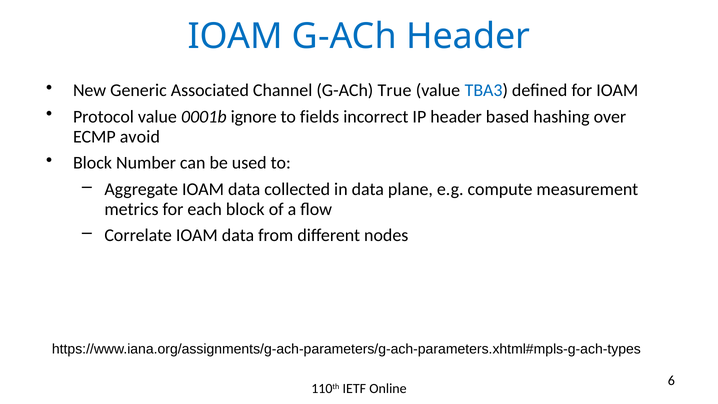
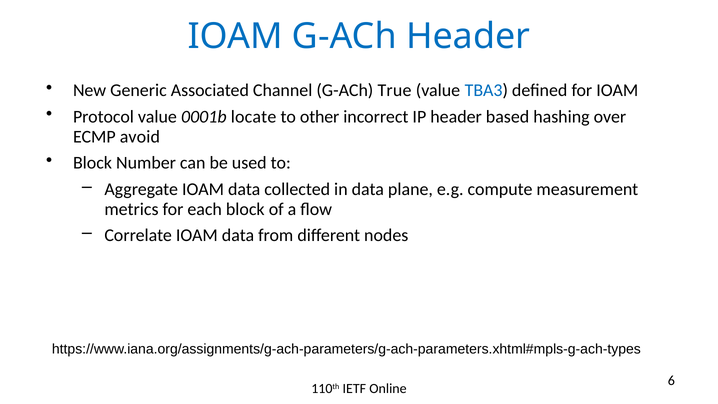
ignore: ignore -> locate (254, 117)
fields: fields -> other (320, 117)
